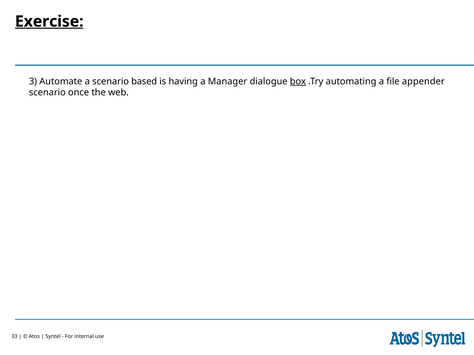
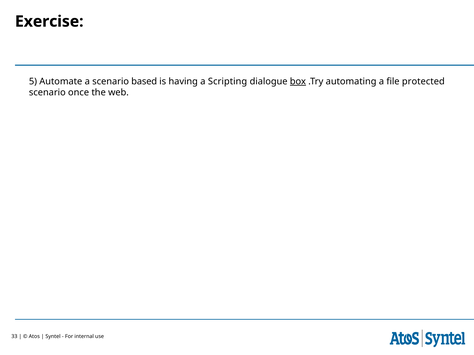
Exercise underline: present -> none (49, 21)
3: 3 -> 5 (33, 82)
Manager: Manager -> Scripting (228, 82)
appender: appender -> protected (423, 82)
